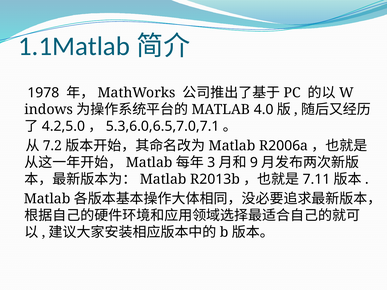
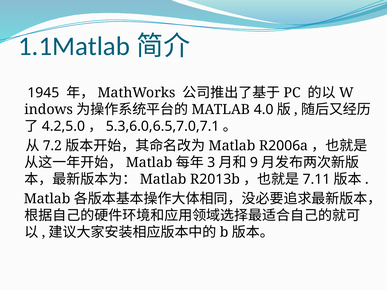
1978: 1978 -> 1945 (43, 93)
